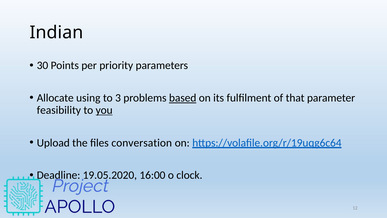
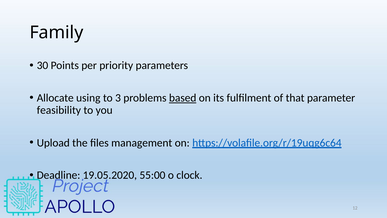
Indian: Indian -> Family (56, 33)
you underline: present -> none (104, 110)
conversation: conversation -> management (142, 143)
16:00: 16:00 -> 55:00 (152, 175)
